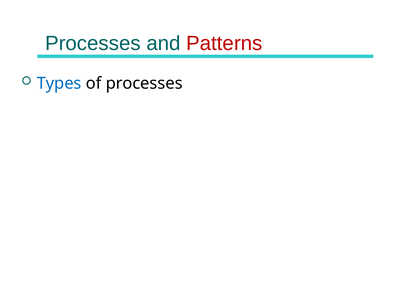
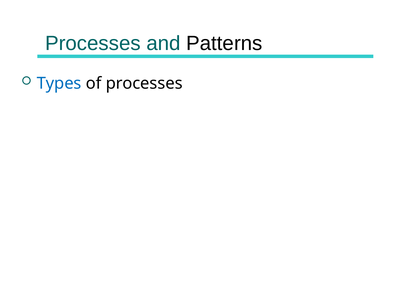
Patterns colour: red -> black (224, 43)
